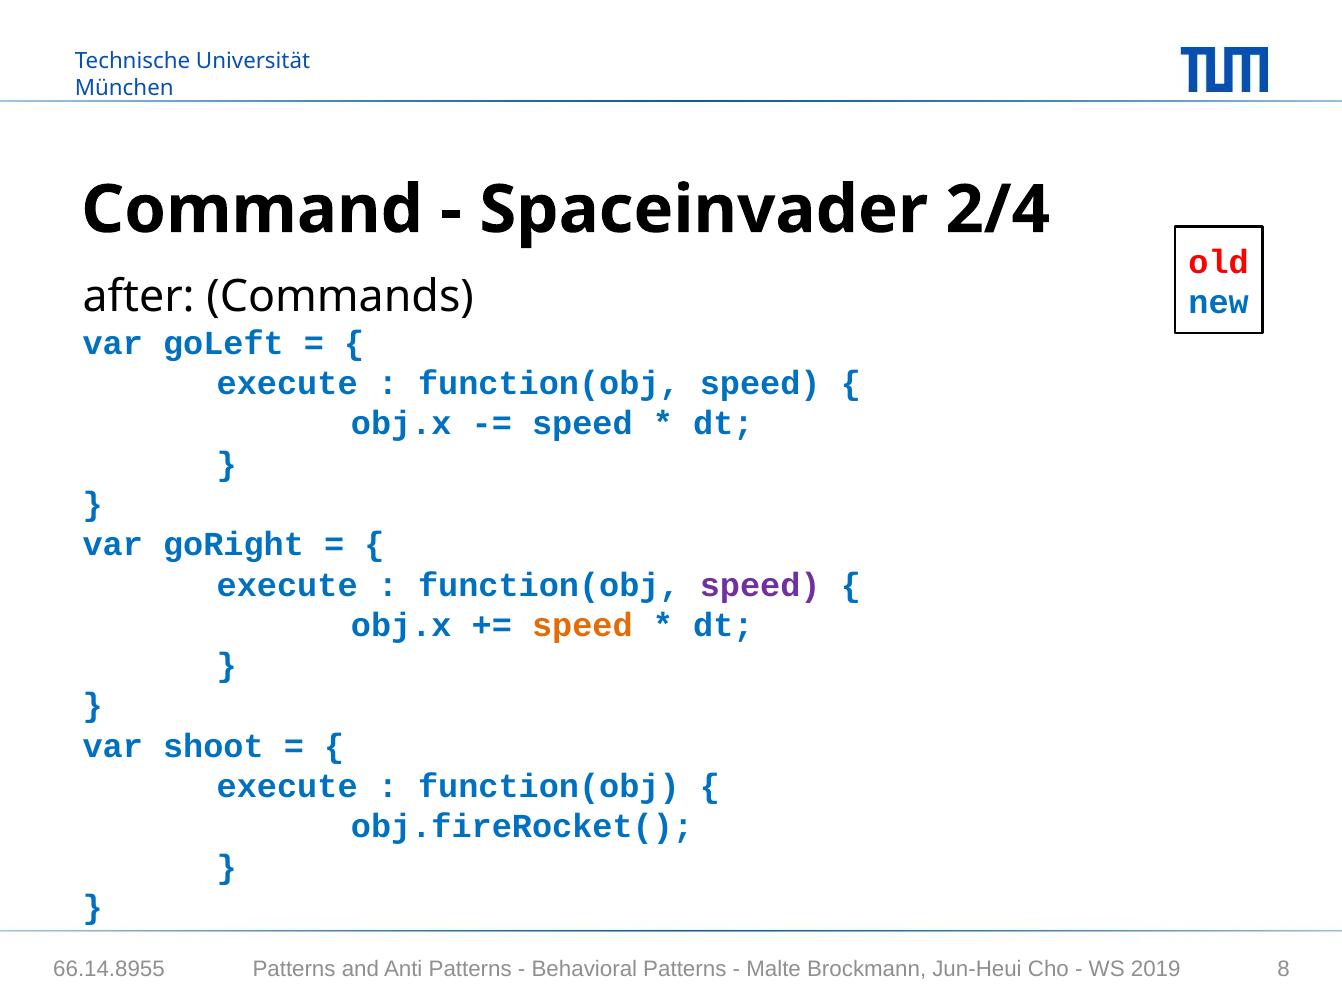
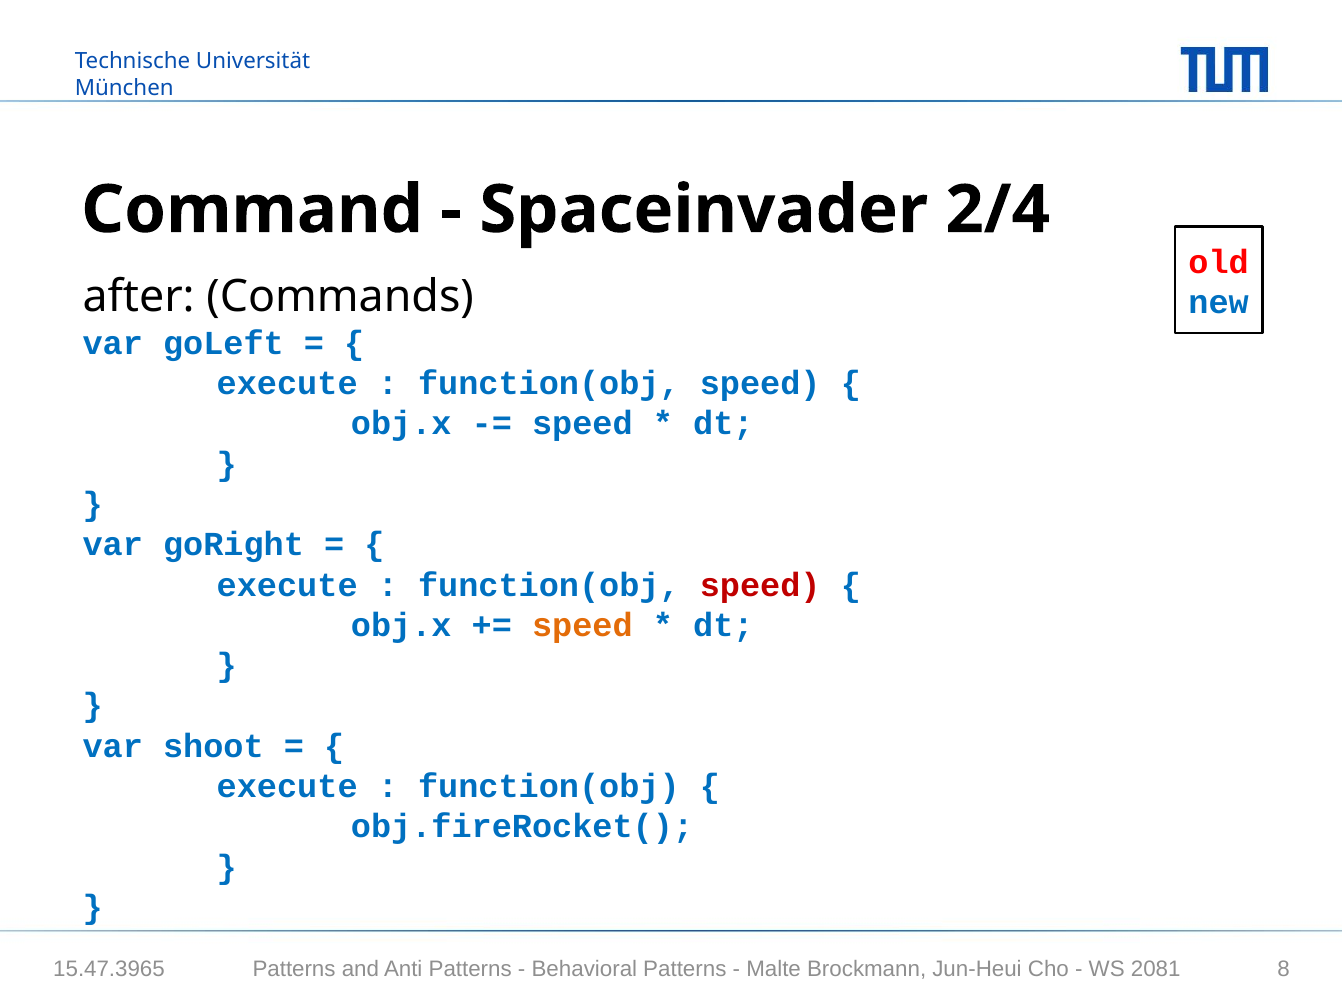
speed colour: purple -> red (760, 585)
66.14.8955: 66.14.8955 -> 15.47.3965 (109, 969)
2019: 2019 -> 2081 (1156, 969)
